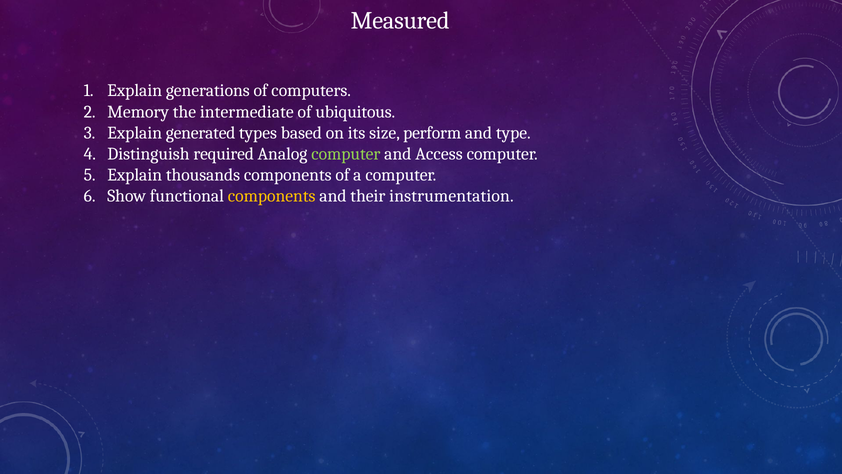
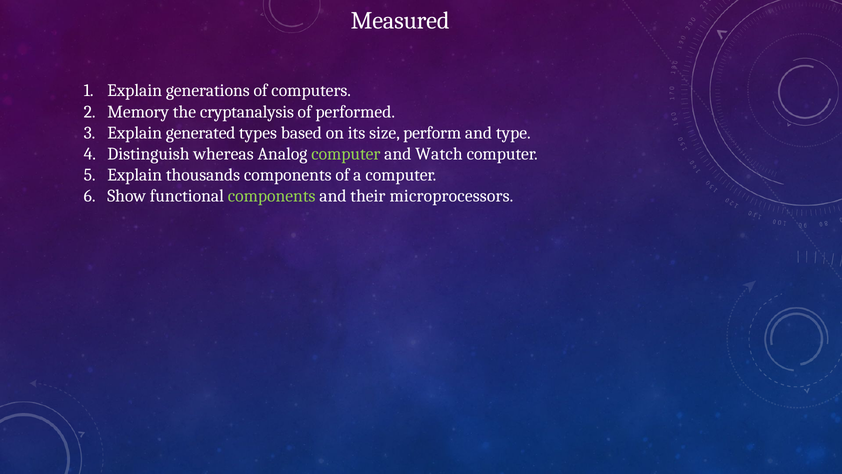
intermediate: intermediate -> cryptanalysis (247, 112)
ubiquitous: ubiquitous -> performed (355, 112)
required: required -> whereas (224, 154)
Access: Access -> Watch (439, 154)
components colour: yellow -> light green (272, 196)
instrumentation: instrumentation -> microprocessors (451, 196)
